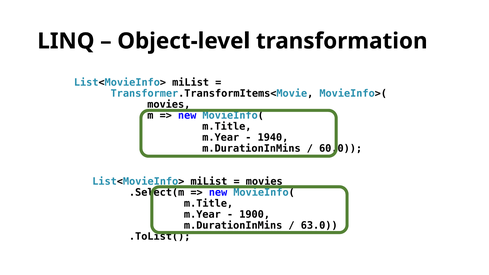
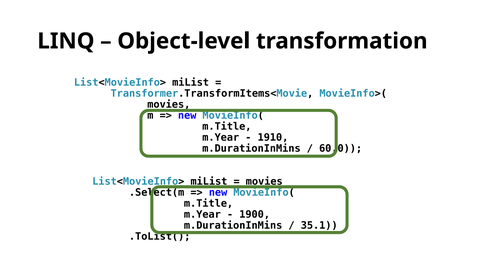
1940: 1940 -> 1910 (273, 138)
63.0: 63.0 -> 35.1 (319, 226)
